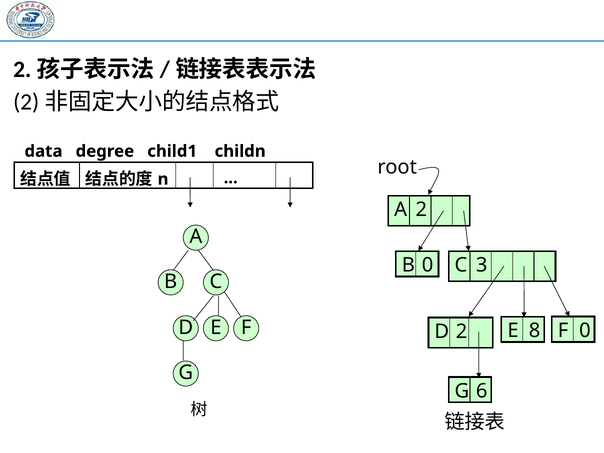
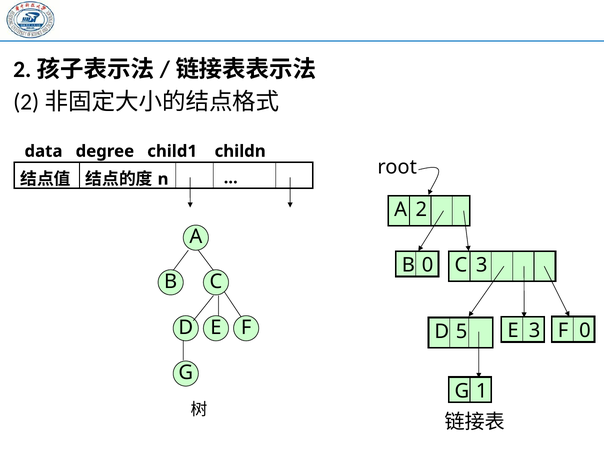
E 8: 8 -> 3 (535, 331)
D 2: 2 -> 5 (462, 331)
6: 6 -> 1 (482, 391)
